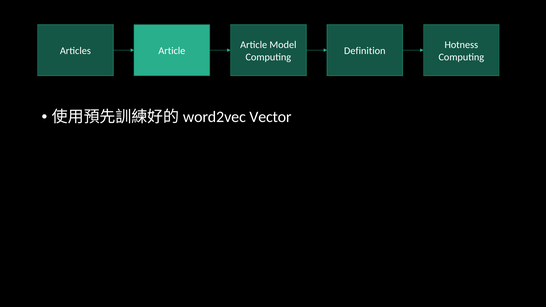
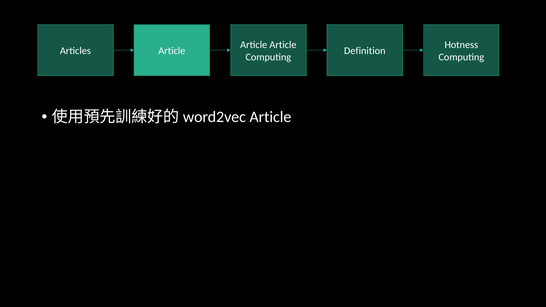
Article Model: Model -> Article (283, 45)
Vector: Vector -> Article (270, 117)
